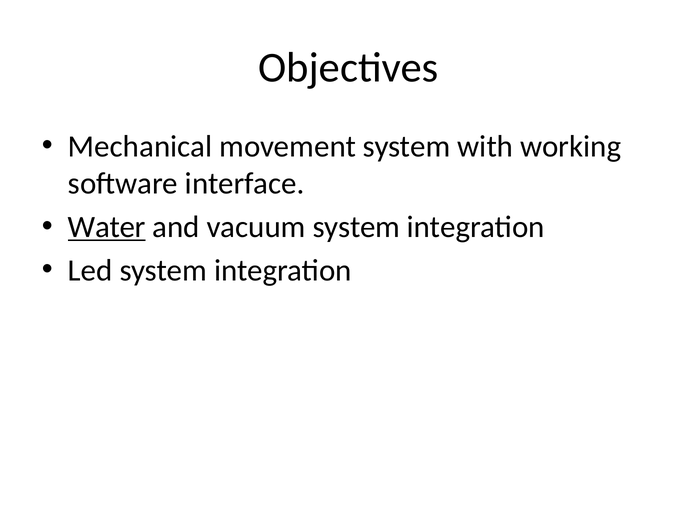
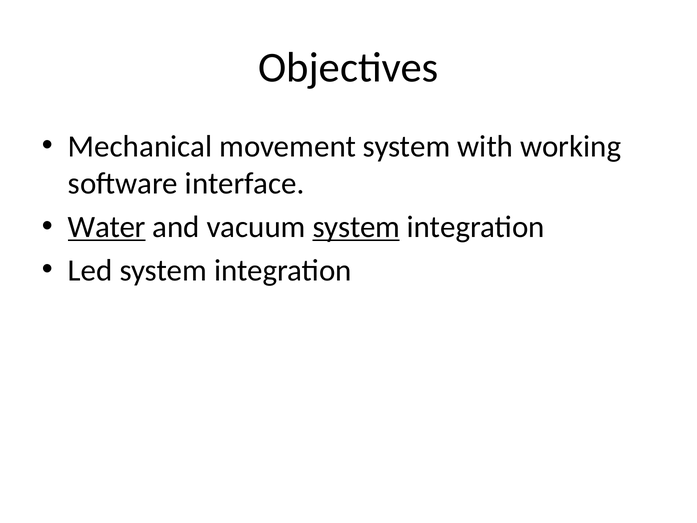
system underline: none -> present (356, 227)
